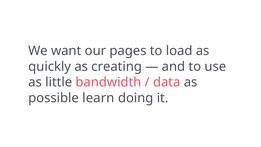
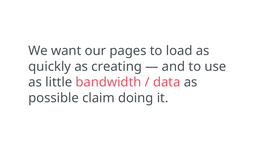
learn: learn -> claim (98, 98)
